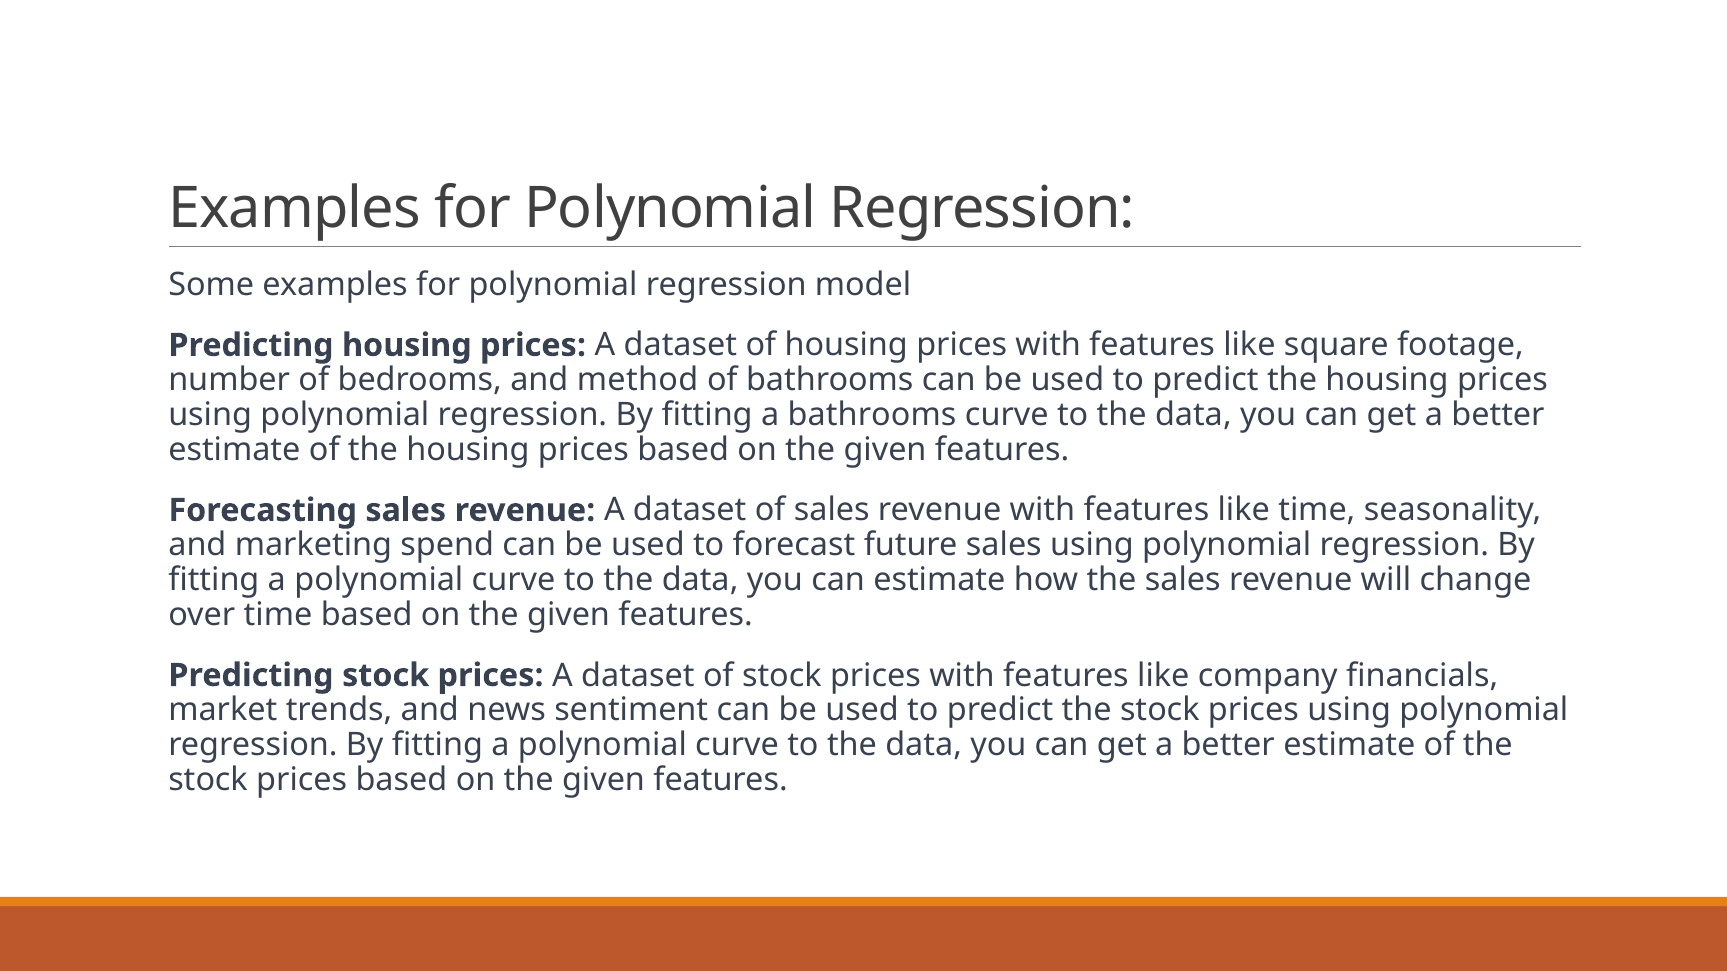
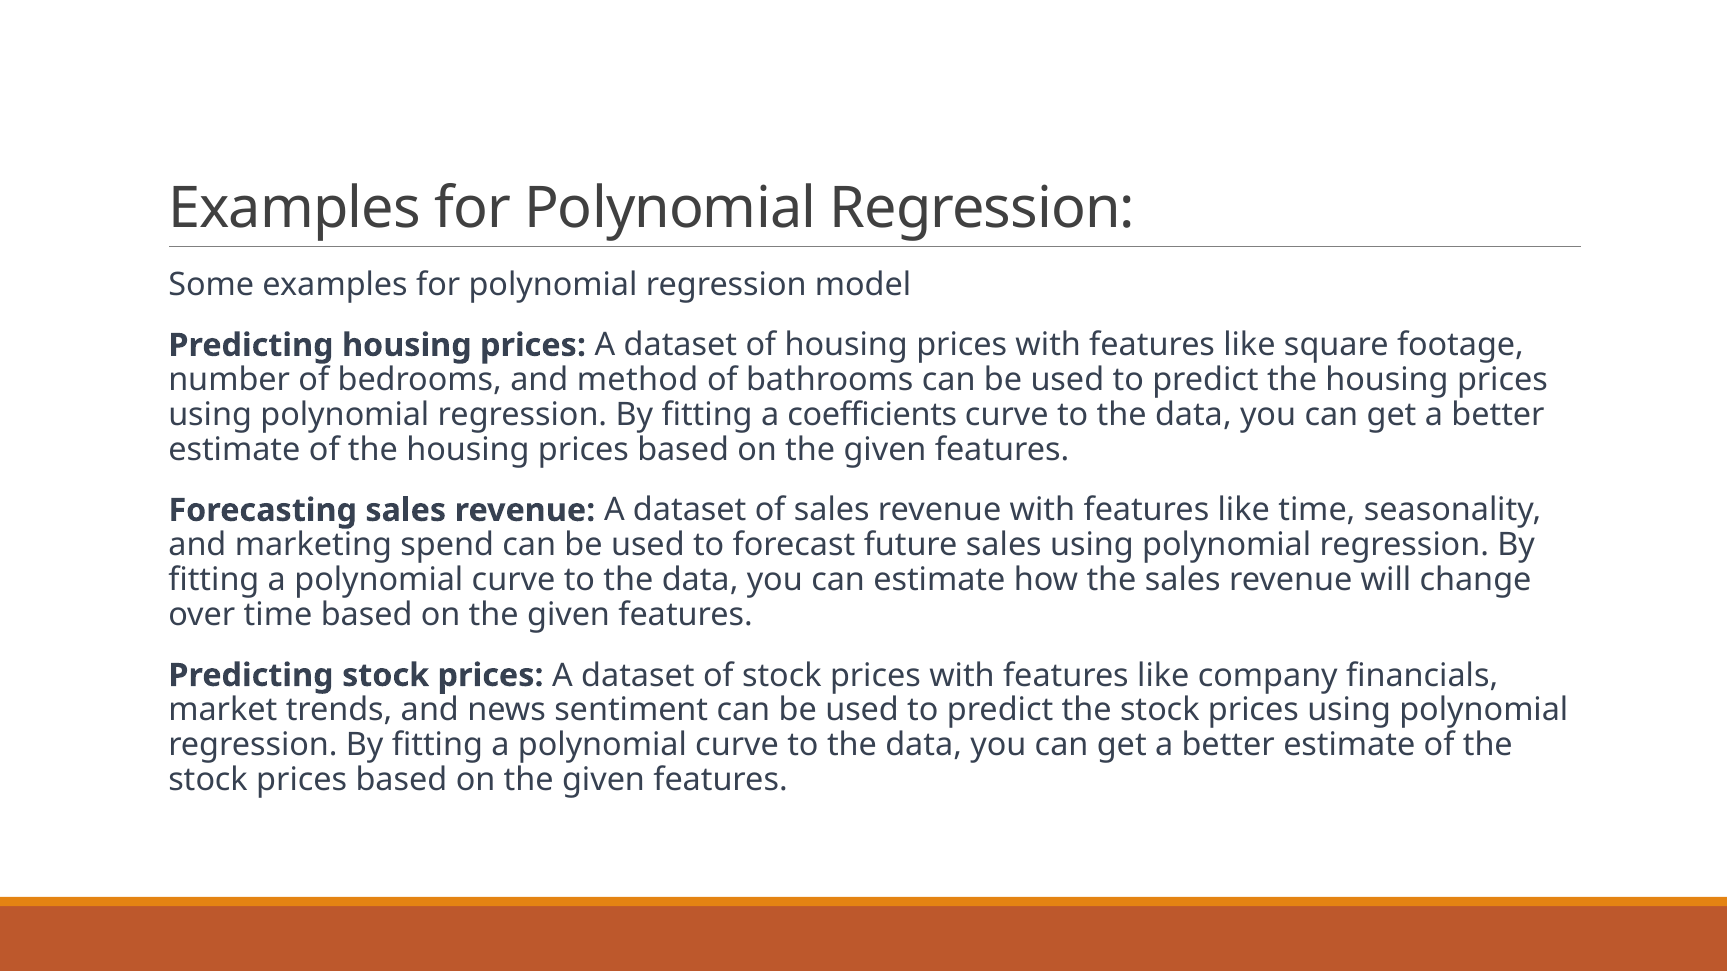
a bathrooms: bathrooms -> coefficients (872, 415)
